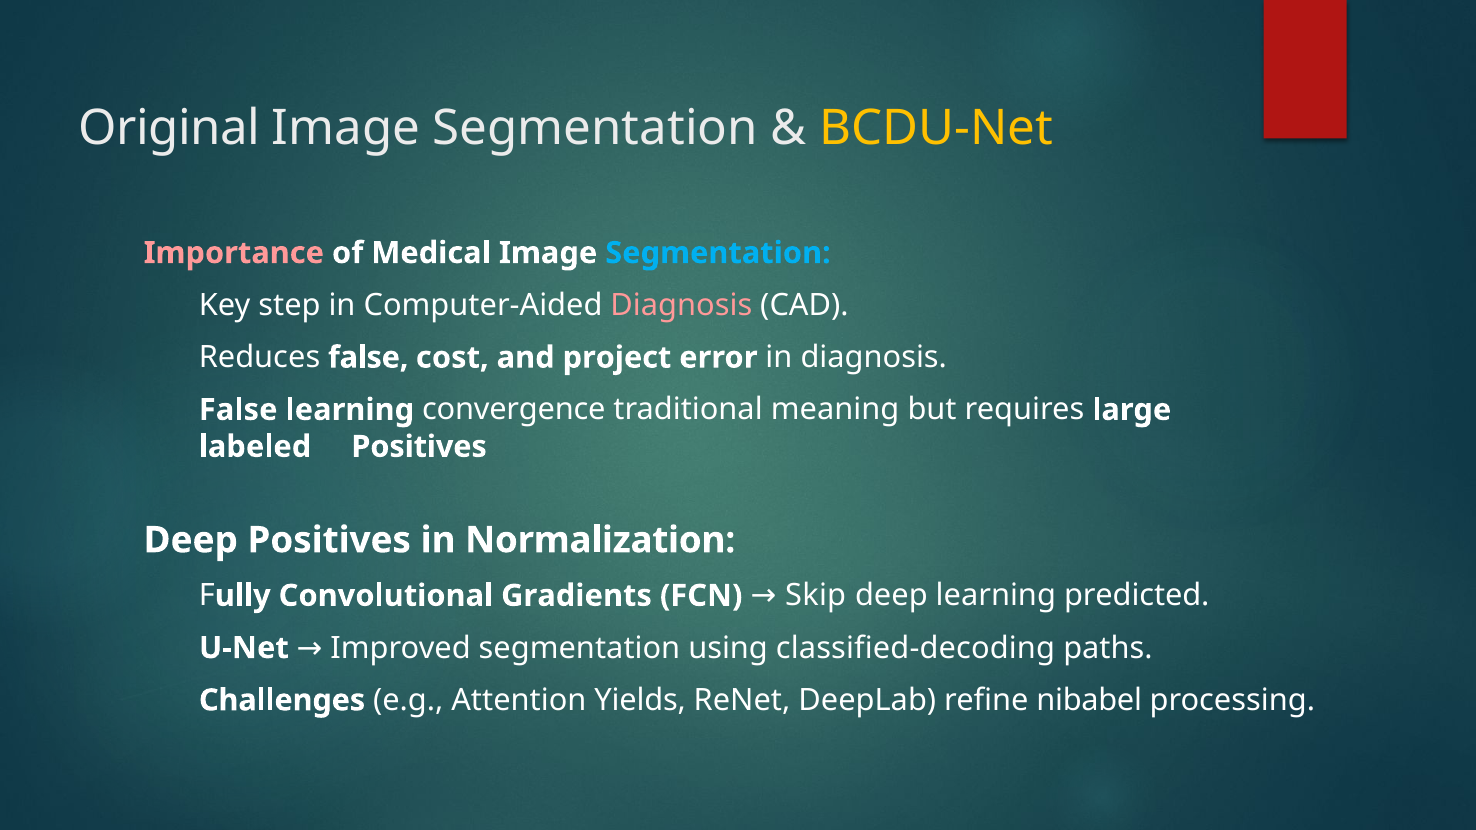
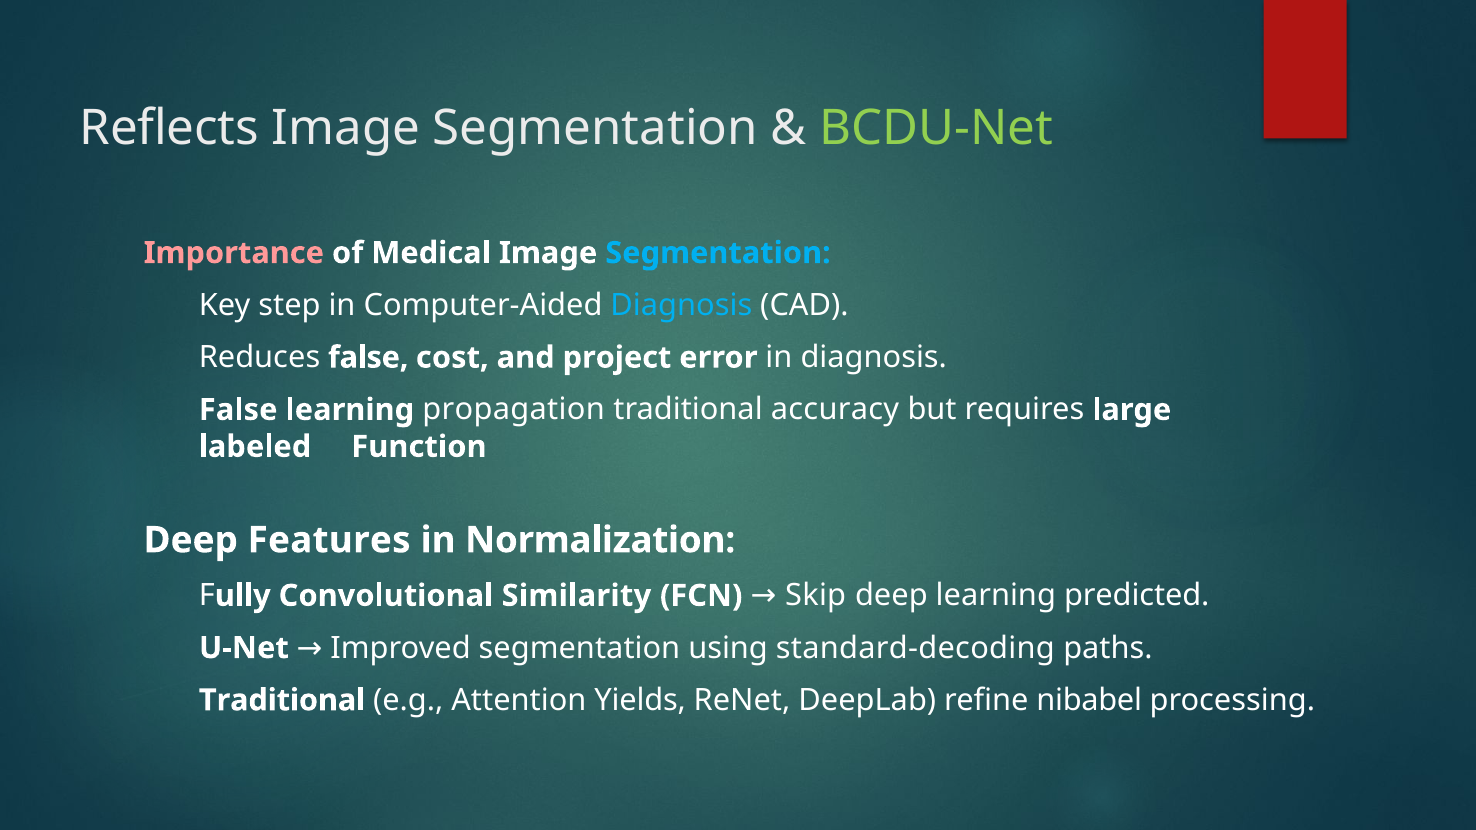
Original: Original -> Reflects (169, 128)
BCDU-Net colour: yellow -> light green (937, 128)
Diagnosis colour: pink -> light blue (681, 305)
convergence: convergence -> propagation (514, 410)
meaning: meaning -> accuracy (835, 410)
labeled Positives: Positives -> Function (419, 447)
Deep Positives: Positives -> Features (329, 540)
Gradients: Gradients -> Similarity (576, 596)
classified-decoding: classified-decoding -> standard-decoding (915, 648)
Challenges: Challenges -> Traditional (282, 700)
